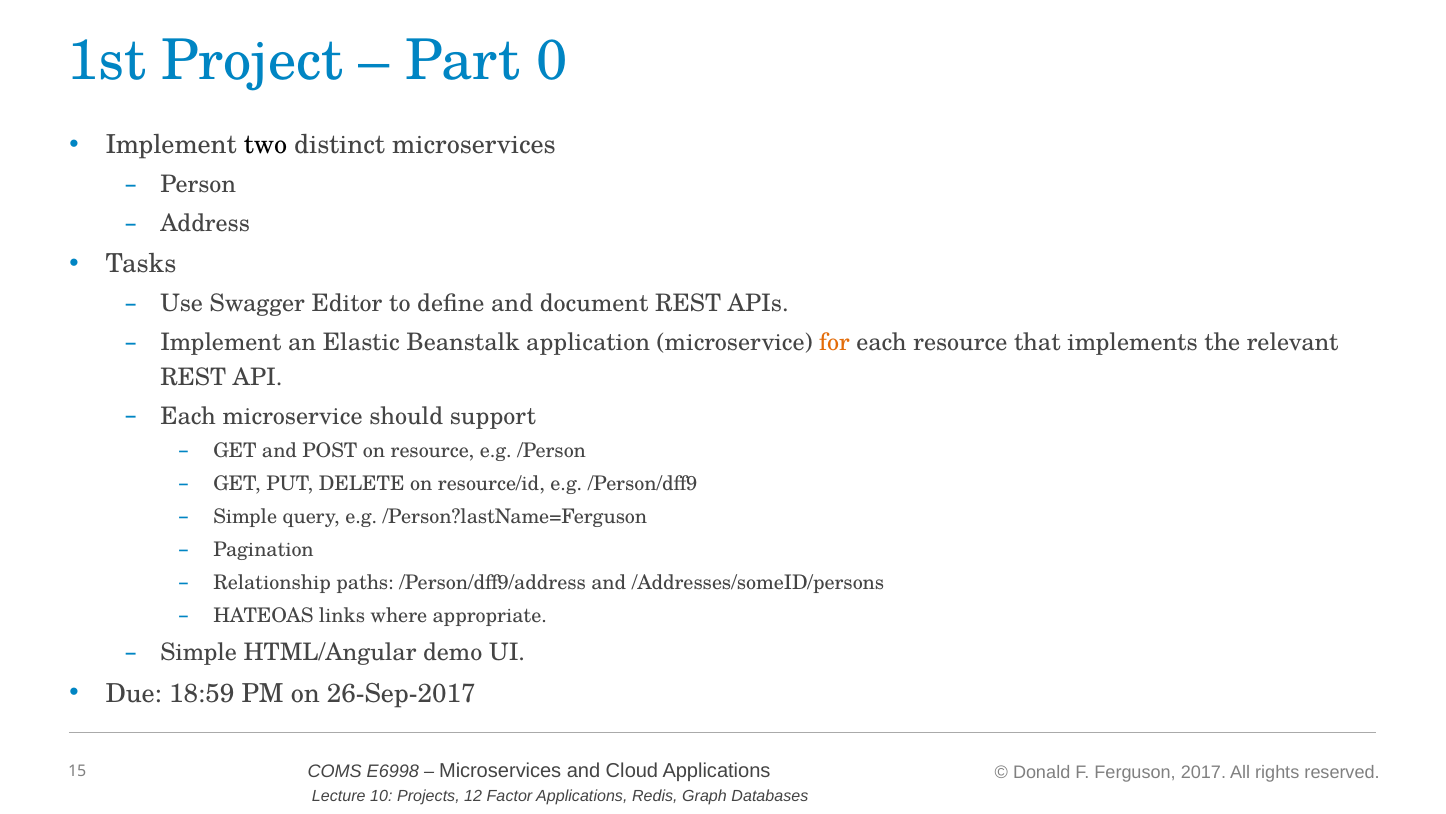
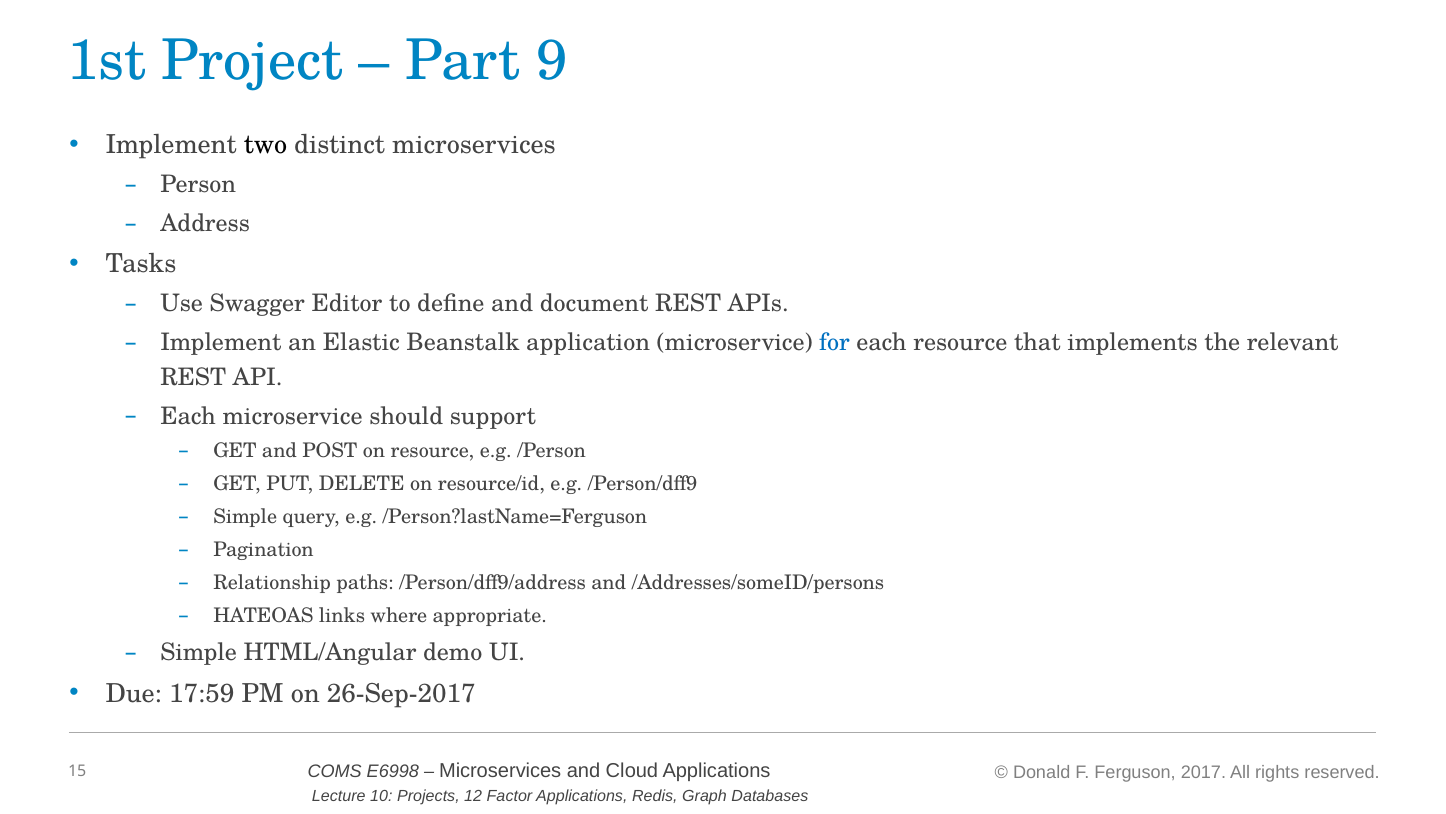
0: 0 -> 9 (552, 61)
for colour: orange -> blue (834, 342)
18:59: 18:59 -> 17:59 (202, 693)
